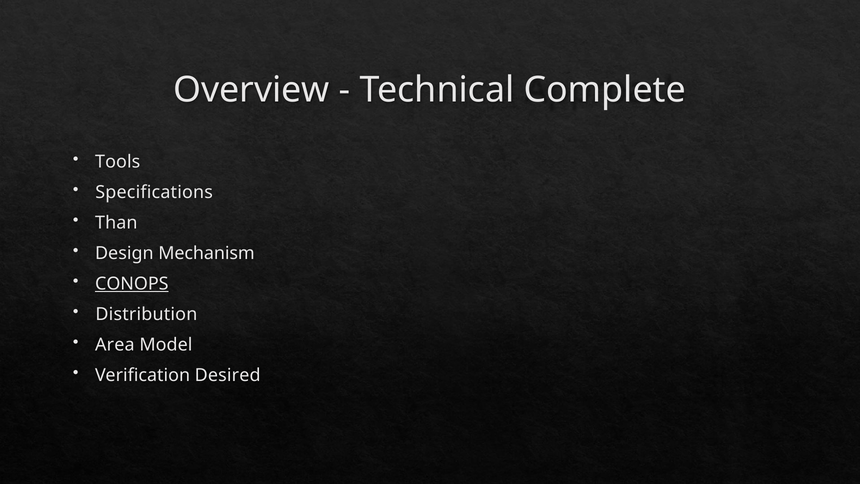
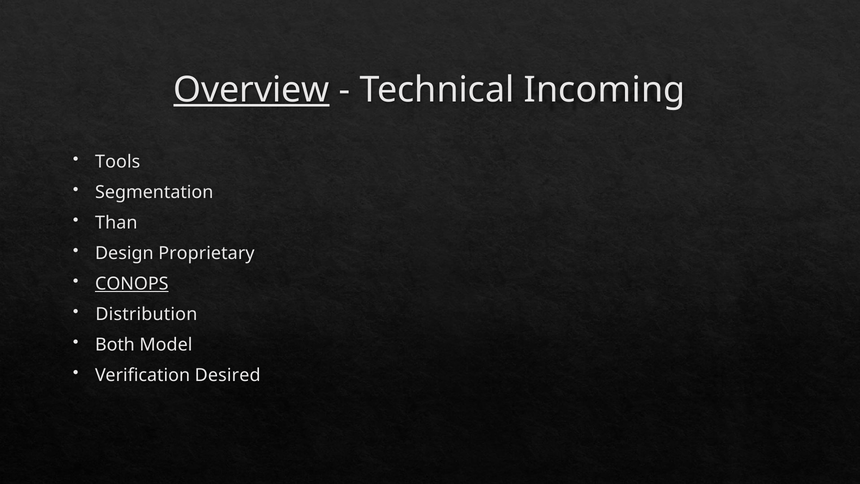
Overview underline: none -> present (252, 90)
Complete: Complete -> Incoming (605, 90)
Specifications: Specifications -> Segmentation (154, 192)
Mechanism: Mechanism -> Proprietary (206, 253)
Area: Area -> Both (115, 345)
